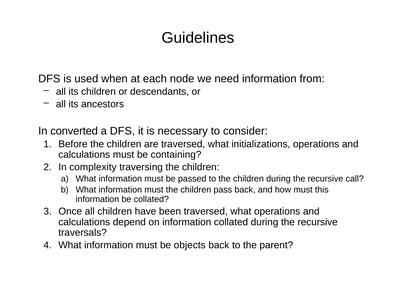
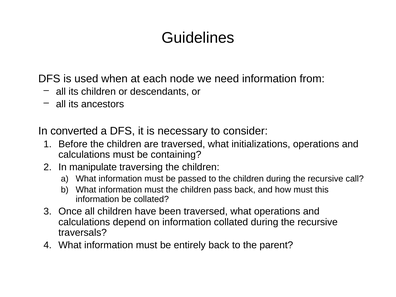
complexity: complexity -> manipulate (93, 167)
objects: objects -> entirely (190, 245)
